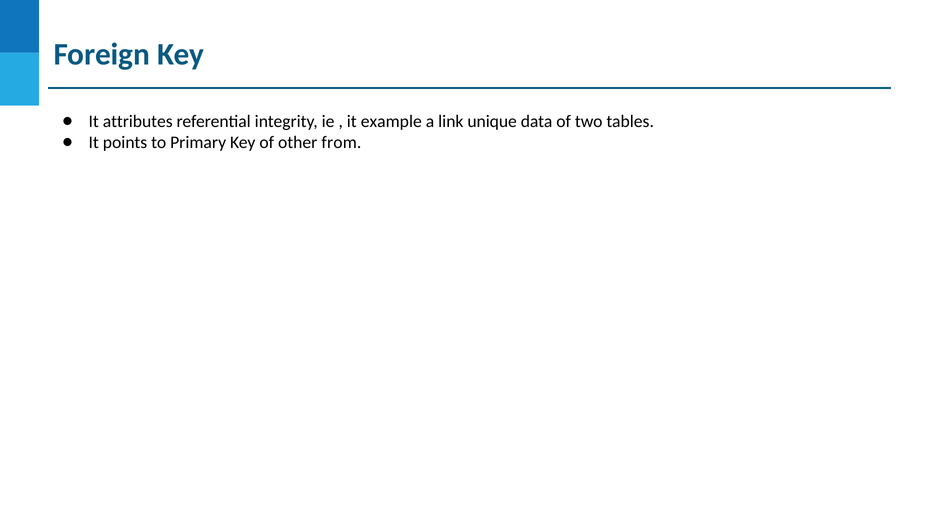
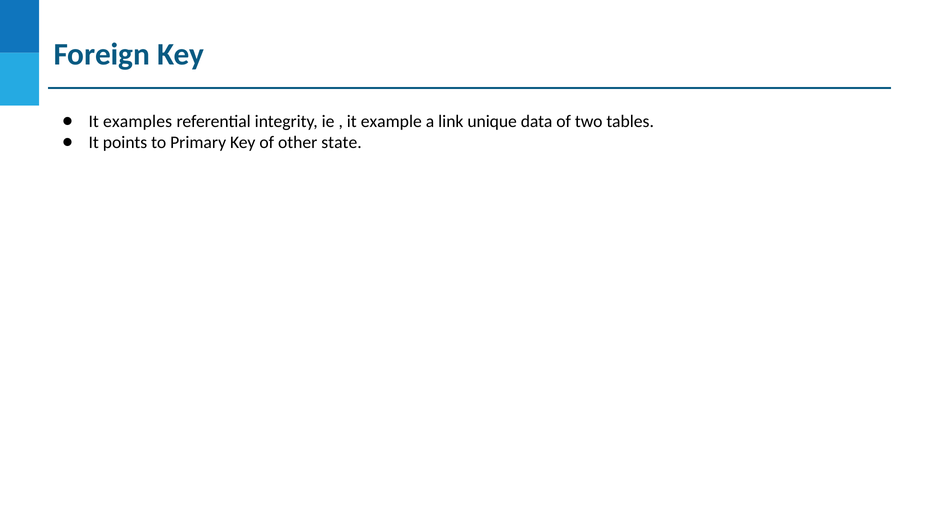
attributes: attributes -> examples (138, 121)
from: from -> state (342, 142)
